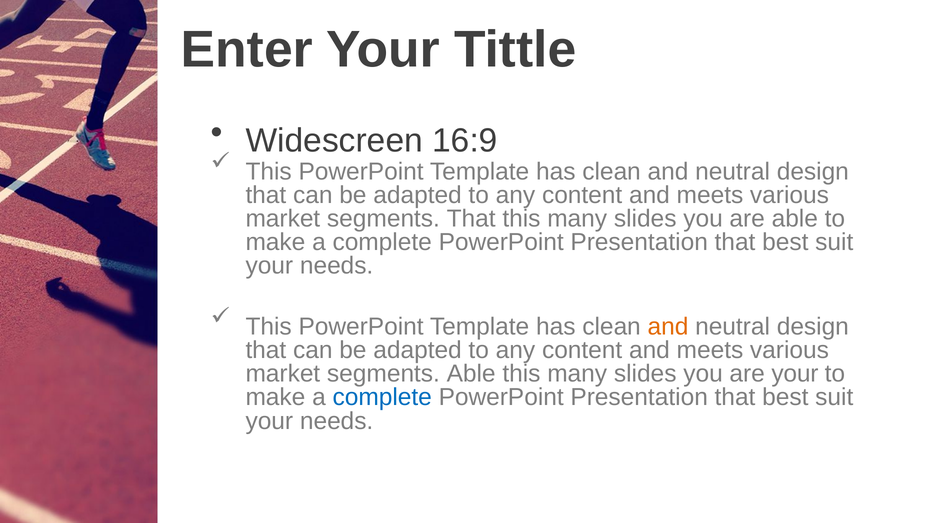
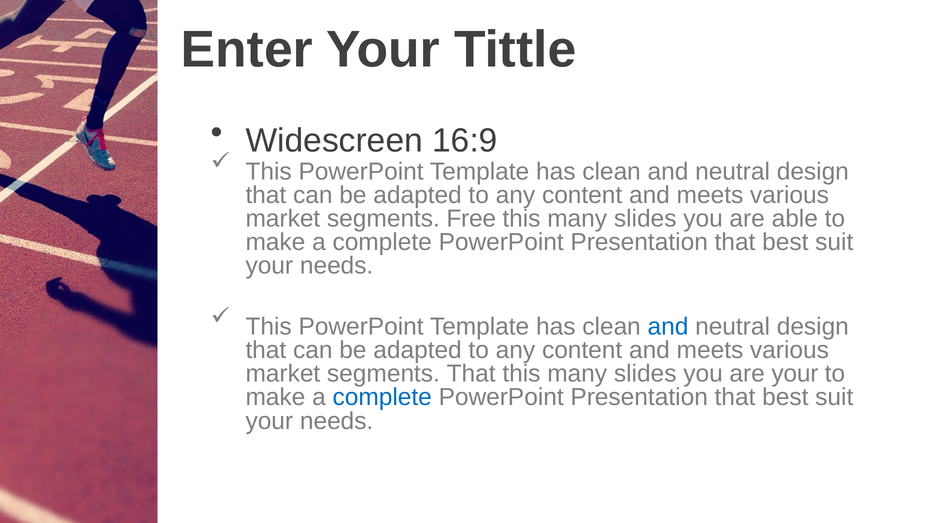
segments That: That -> Free (471, 219)
and colour: orange -> blue (668, 327)
segments Able: Able -> That (471, 374)
